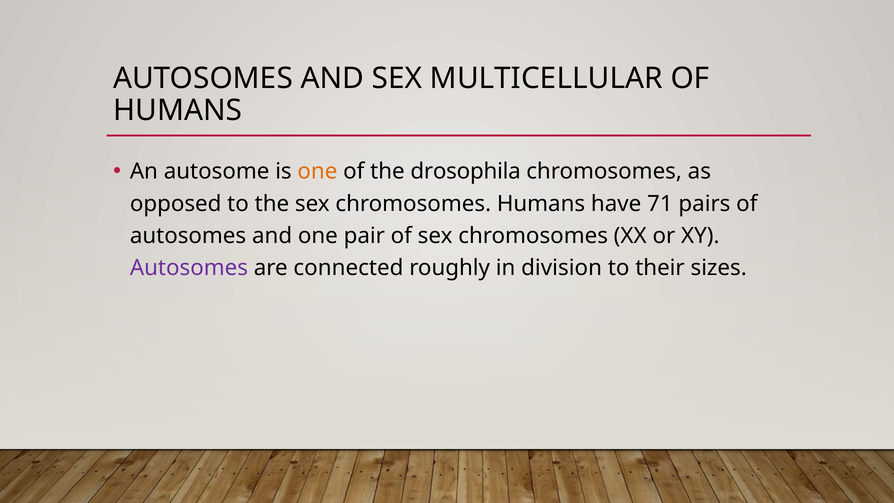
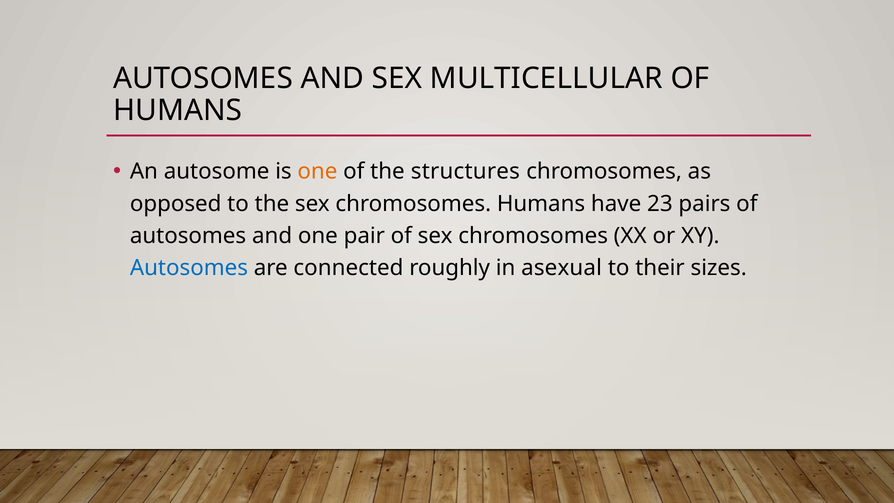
drosophila: drosophila -> structures (465, 171)
71: 71 -> 23 (660, 204)
Autosomes colour: purple -> blue (189, 268)
division: division -> asexual (562, 268)
